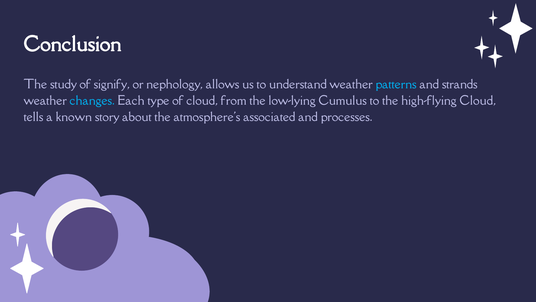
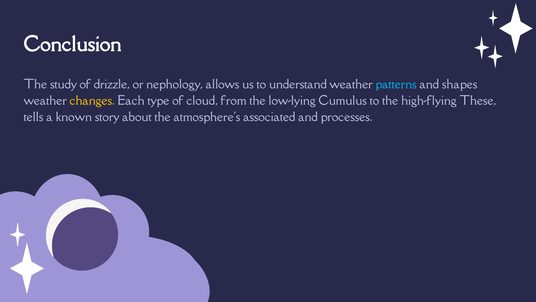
signify: signify -> drizzle (112, 84)
strands: strands -> shapes (460, 84)
changes colour: light blue -> yellow (92, 101)
high-flying Cloud: Cloud -> These (478, 101)
